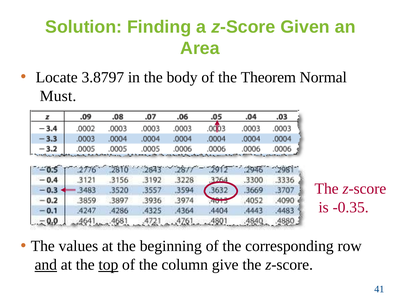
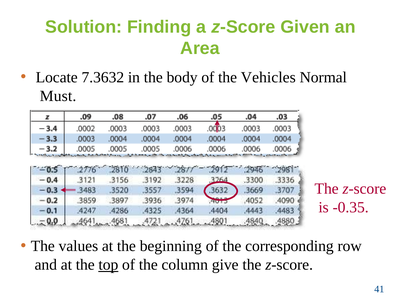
3.8797: 3.8797 -> 7.3632 (103, 77)
Theorem: Theorem -> Vehicles (268, 77)
and underline: present -> none (46, 265)
